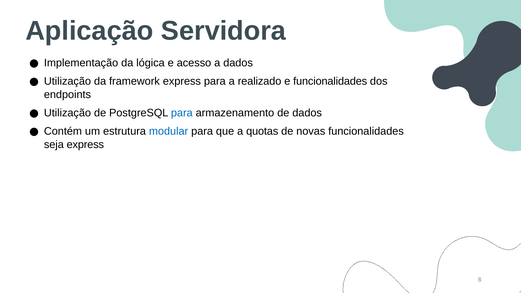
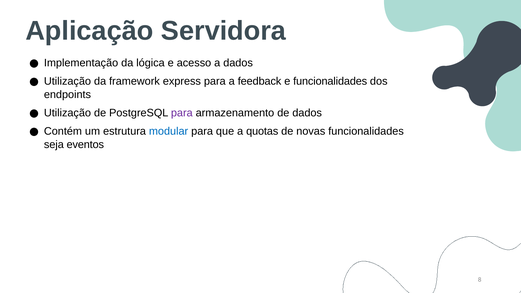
realizado: realizado -> feedback (260, 81)
para colour: blue -> purple (182, 113)
seja express: express -> eventos (85, 144)
